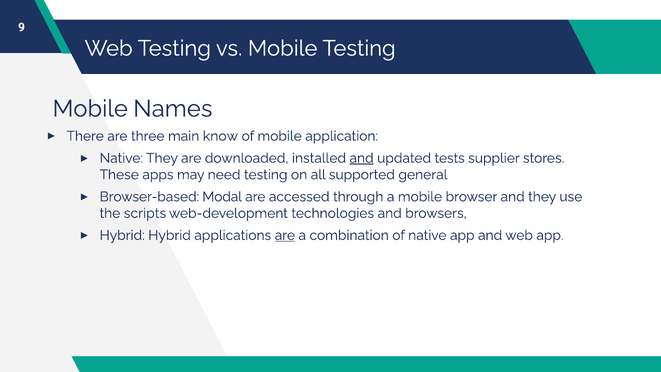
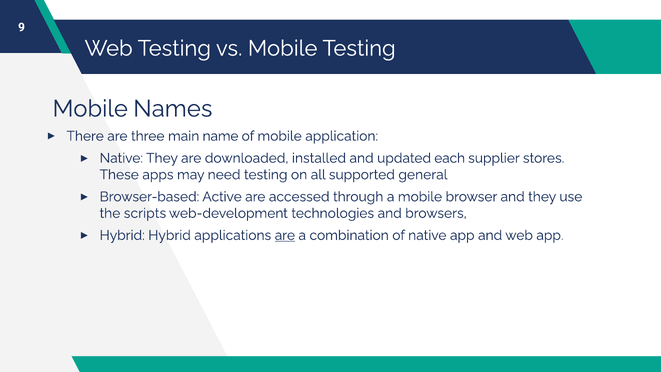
know: know -> name (221, 136)
and underline: present -> none (362, 158)
tests: tests -> each (450, 158)
Modal: Modal -> Active (222, 197)
